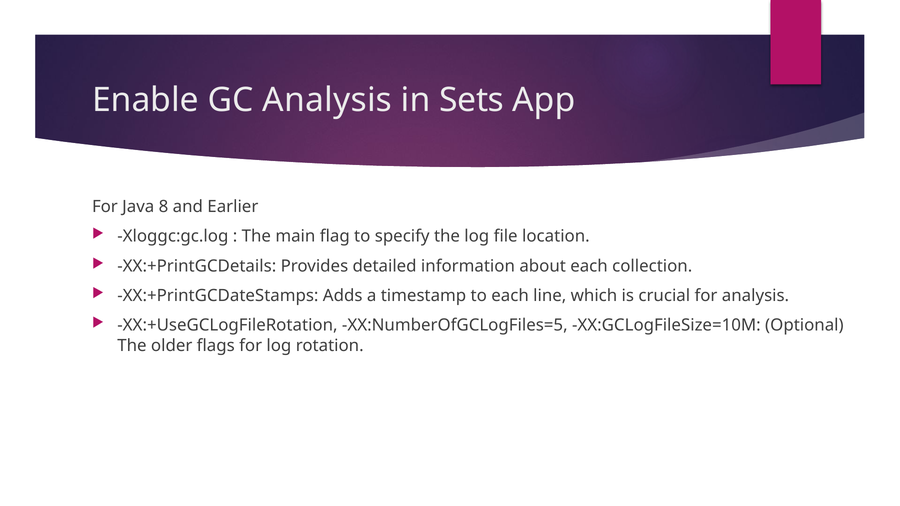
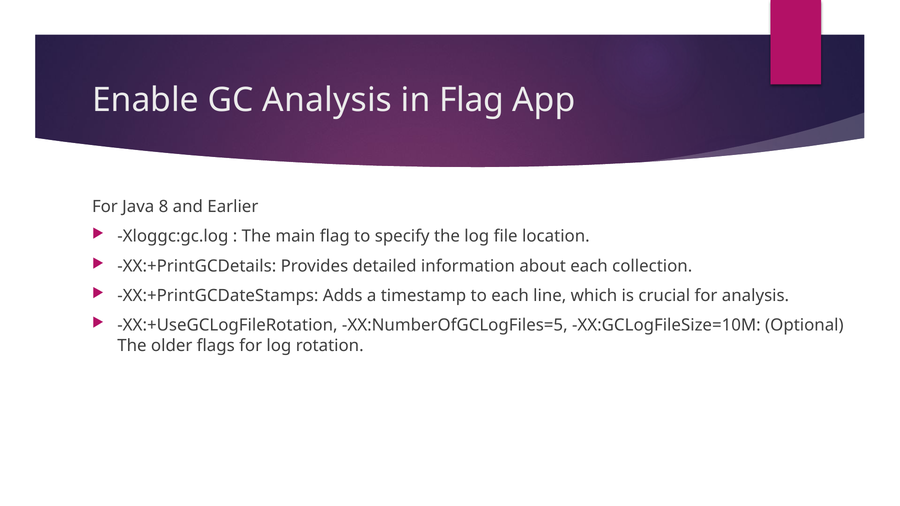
in Sets: Sets -> Flag (472, 100)
